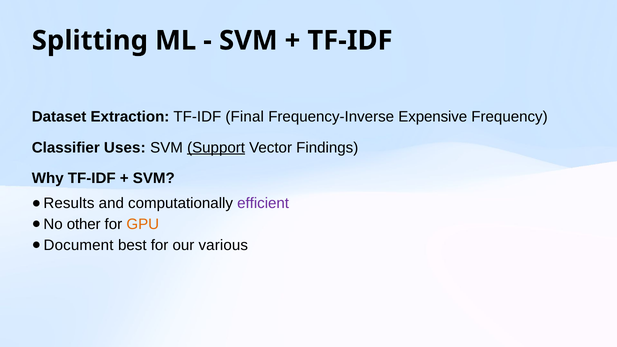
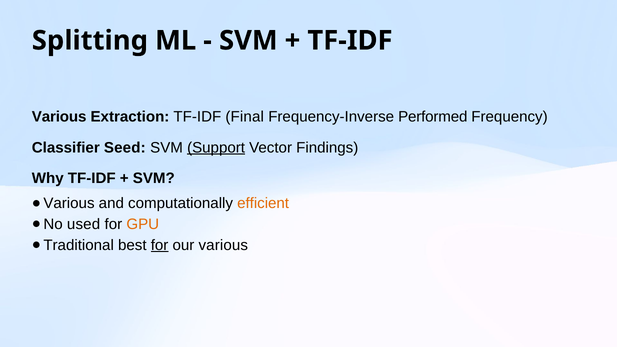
Dataset: Dataset -> Various (59, 117)
Expensive: Expensive -> Performed (433, 117)
Uses: Uses -> Seed (125, 148)
Results: Results -> Various (69, 203)
efficient colour: purple -> orange (263, 203)
other: other -> used (84, 224)
Document: Document -> Traditional (79, 245)
for underline: none -> present (160, 245)
